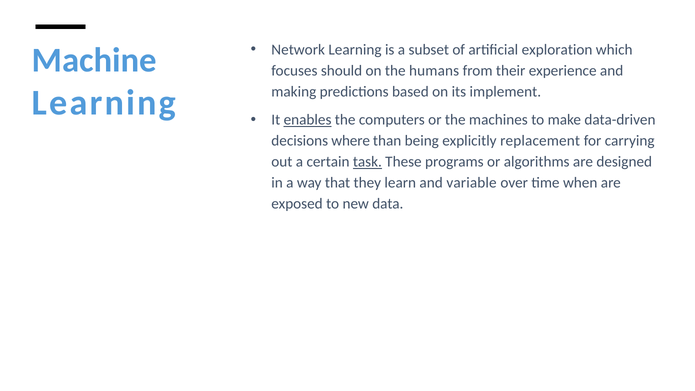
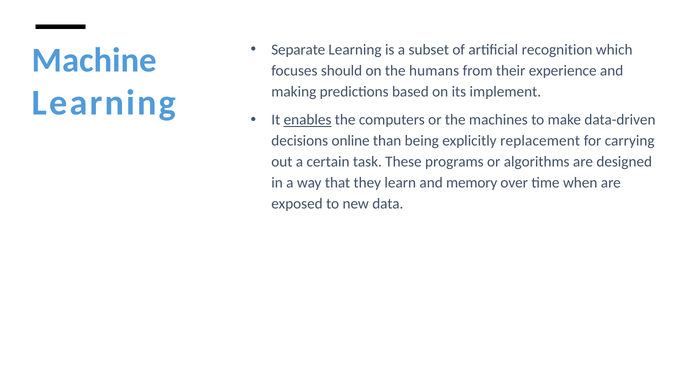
Network: Network -> Separate (298, 50)
exploration: exploration -> recognition (557, 50)
where: where -> online (351, 141)
task underline: present -> none (367, 162)
variable: variable -> memory (472, 183)
